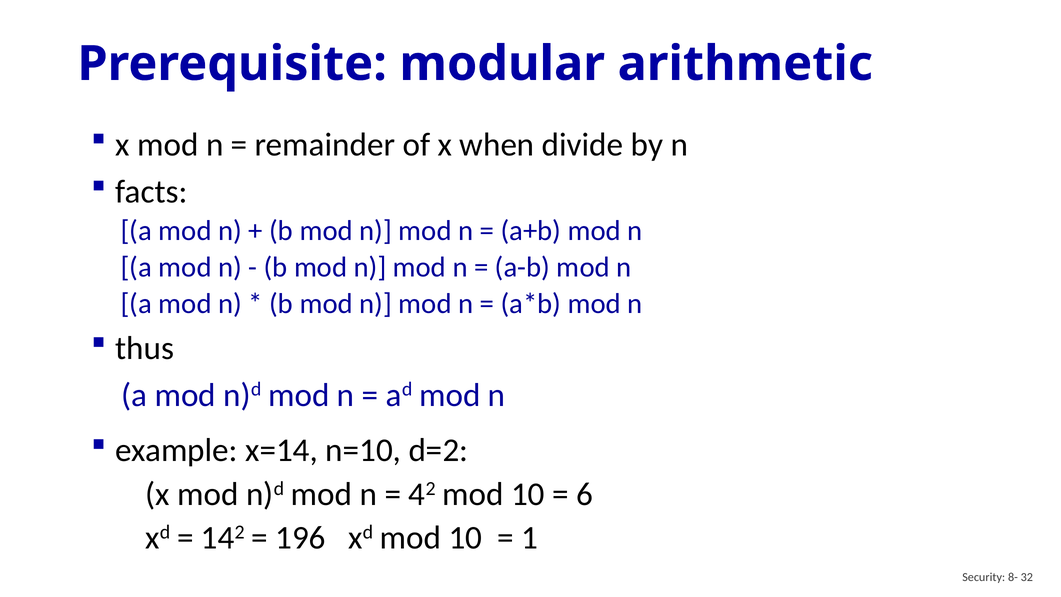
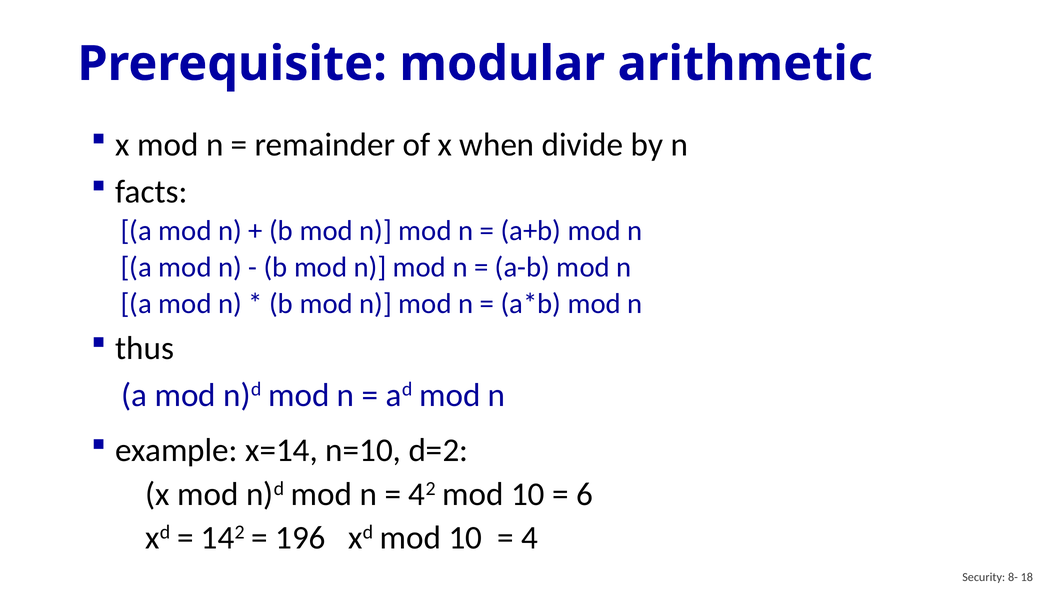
1: 1 -> 4 (530, 538)
32: 32 -> 18 (1027, 577)
